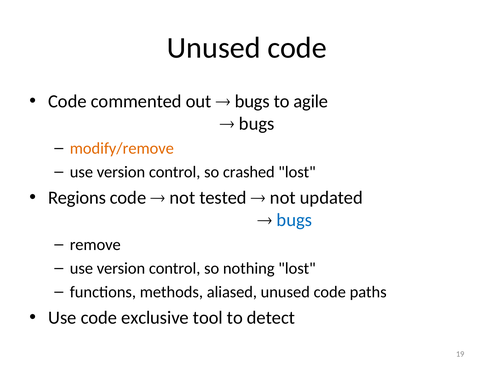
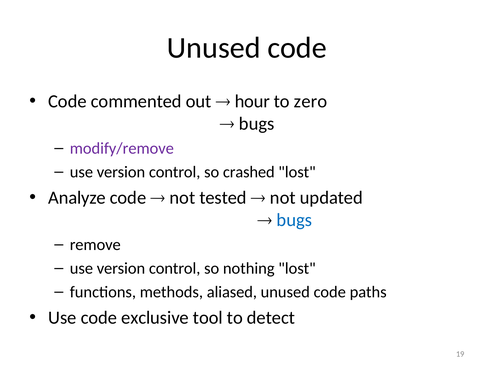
bugs: bugs -> hour (252, 101)
agile: agile -> zero (311, 101)
modify/remove colour: orange -> purple (122, 148)
Regions: Regions -> Analyze (77, 197)
